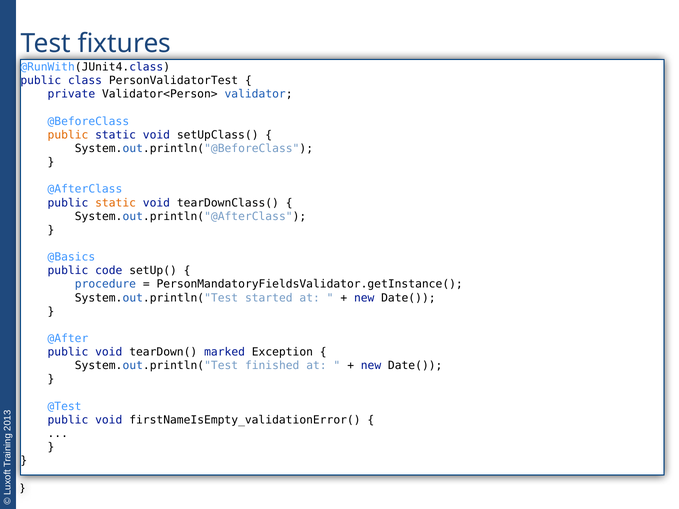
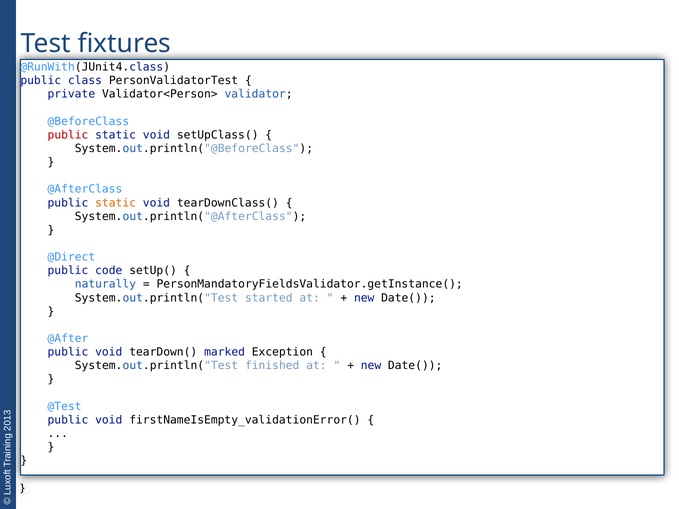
public colour: orange -> red (68, 135)
@Basics: @Basics -> @Direct (71, 257)
procedure: procedure -> naturally (105, 284)
